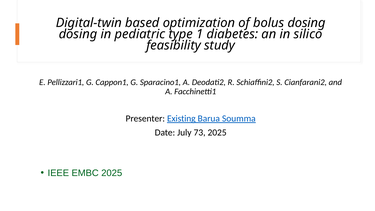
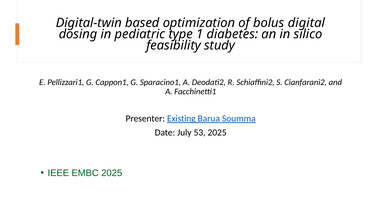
bolus dosing: dosing -> digital (306, 23)
73: 73 -> 53 (200, 133)
